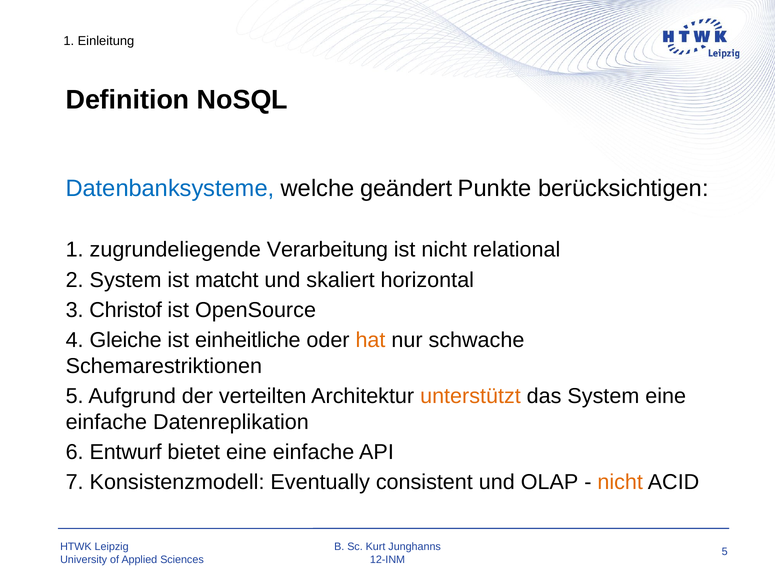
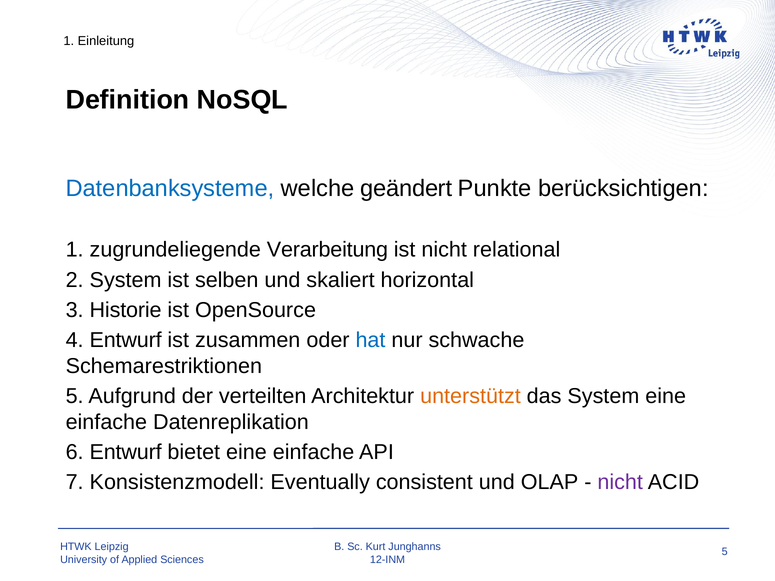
matcht: matcht -> selben (227, 280)
Christof: Christof -> Historie (126, 310)
4 Gleiche: Gleiche -> Entwurf (126, 340)
einheitliche: einheitliche -> zusammen (248, 340)
hat colour: orange -> blue (370, 340)
nicht colour: orange -> purple (620, 482)
